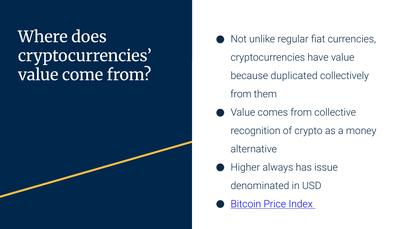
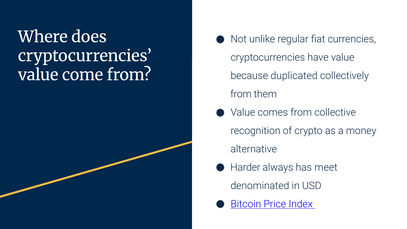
Higher: Higher -> Harder (245, 167)
issue: issue -> meet (326, 167)
